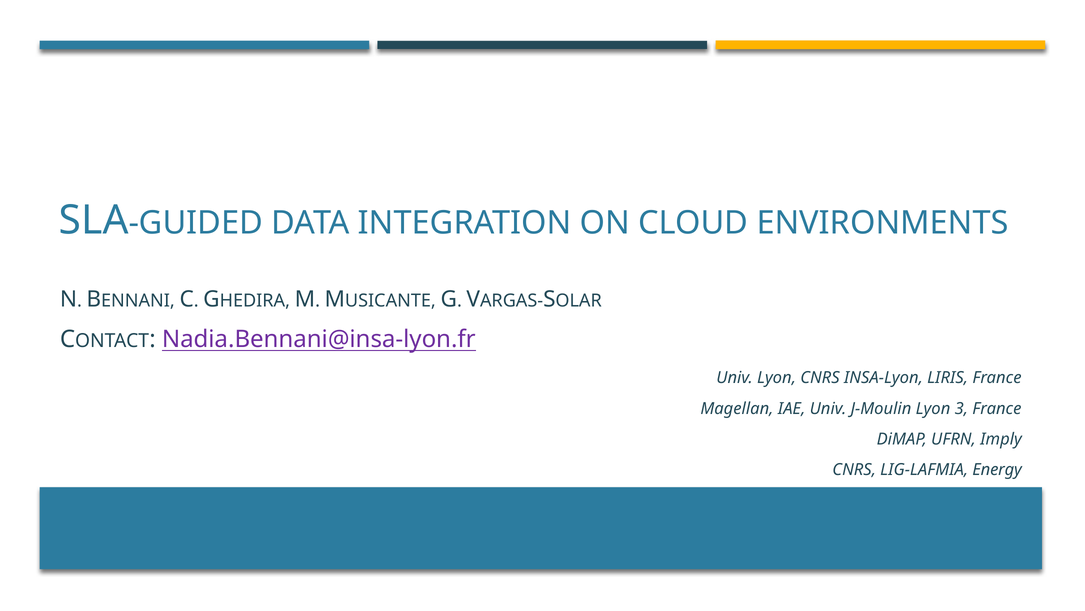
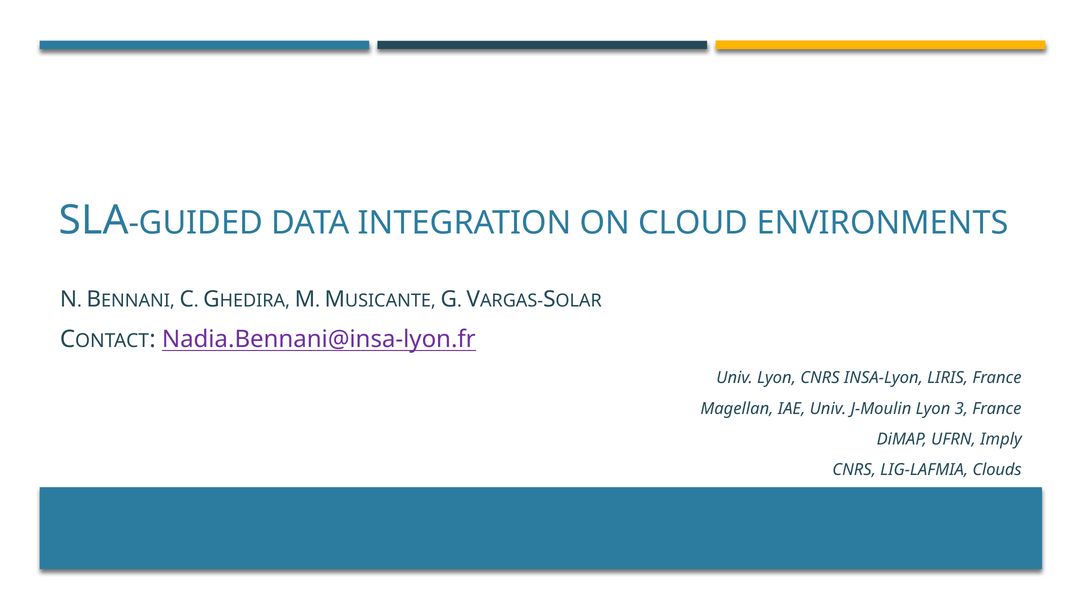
Energy: Energy -> Clouds (997, 469)
